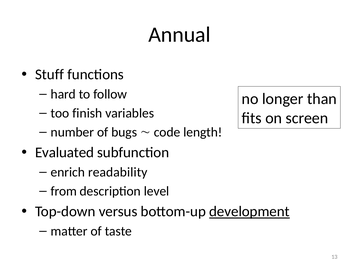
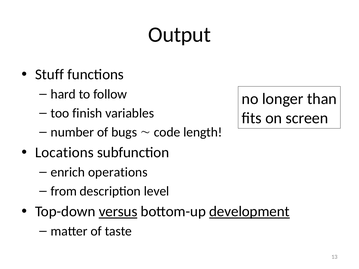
Annual: Annual -> Output (180, 35)
Evaluated: Evaluated -> Locations (64, 153)
readability: readability -> operations (118, 172)
versus underline: none -> present (118, 212)
